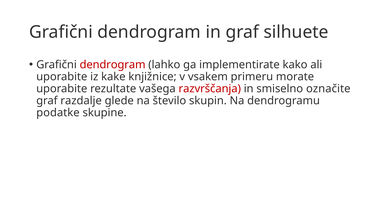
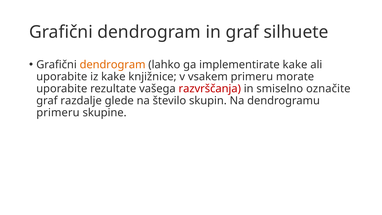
dendrogram colour: red -> orange (113, 65)
implementirate kako: kako -> kake (295, 65)
podatke: podatke -> primeru (58, 113)
